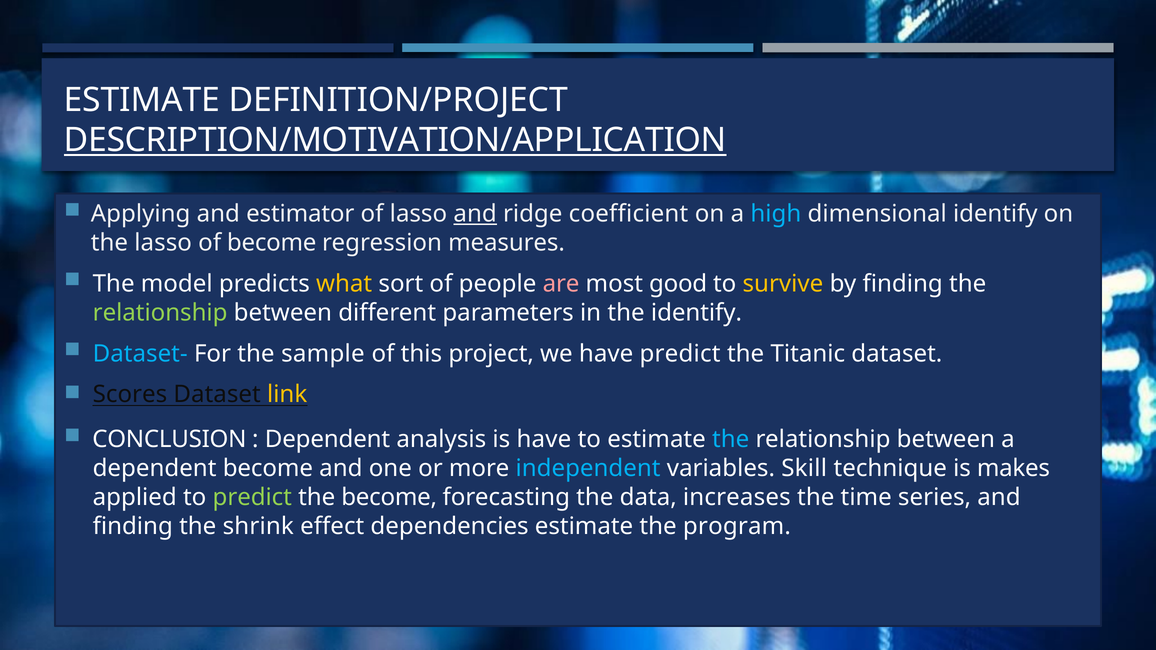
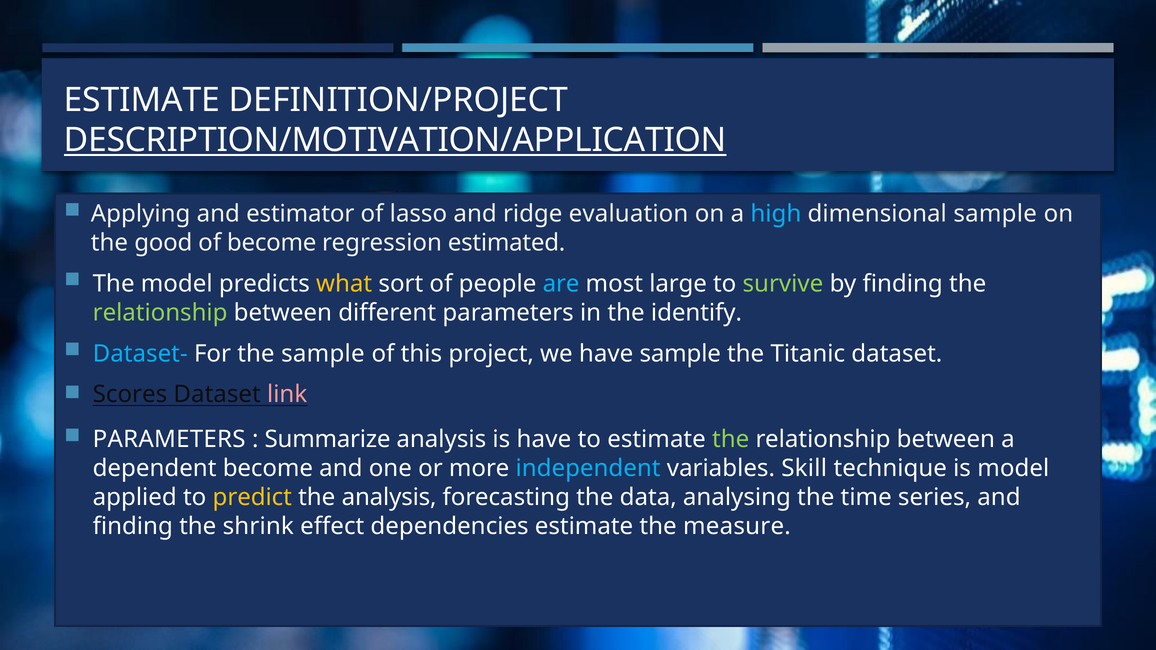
and underline: present -> none (475, 214)
coefficient: coefficient -> evaluation (629, 214)
dimensional identify: identify -> sample (995, 214)
the lasso: lasso -> good (163, 243)
measures: measures -> estimated (507, 243)
are colour: pink -> light blue (561, 284)
good: good -> large (678, 284)
survive colour: yellow -> light green (783, 284)
have predict: predict -> sample (680, 354)
link colour: yellow -> pink (287, 395)
CONCLUSION: CONCLUSION -> PARAMETERS (169, 440)
Dependent: Dependent -> Summarize (328, 440)
the colour: light blue -> light green (731, 440)
is makes: makes -> model (1013, 469)
predict colour: light green -> yellow (252, 497)
the become: become -> analysis (389, 497)
increases: increases -> analysing (737, 497)
program: program -> measure (737, 526)
